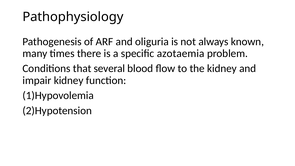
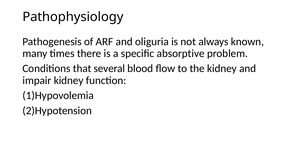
azotaemia: azotaemia -> absorptive (181, 53)
